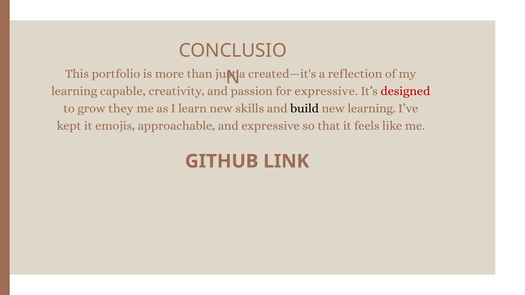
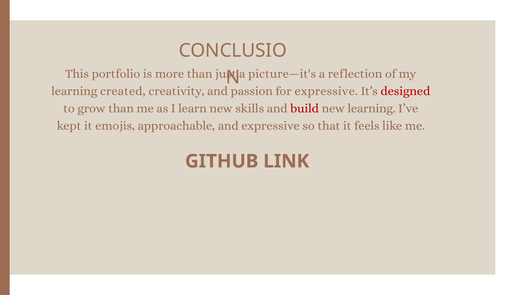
created—it's: created—it's -> picture—it's (282, 74)
capable: capable -> created (123, 91)
grow they: they -> than (121, 109)
build colour: black -> red (305, 109)
